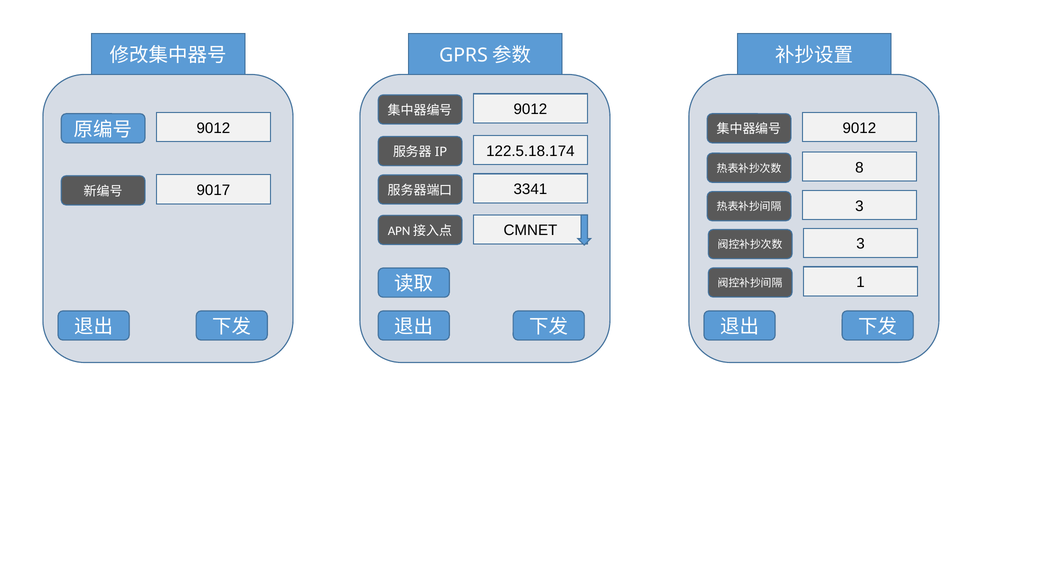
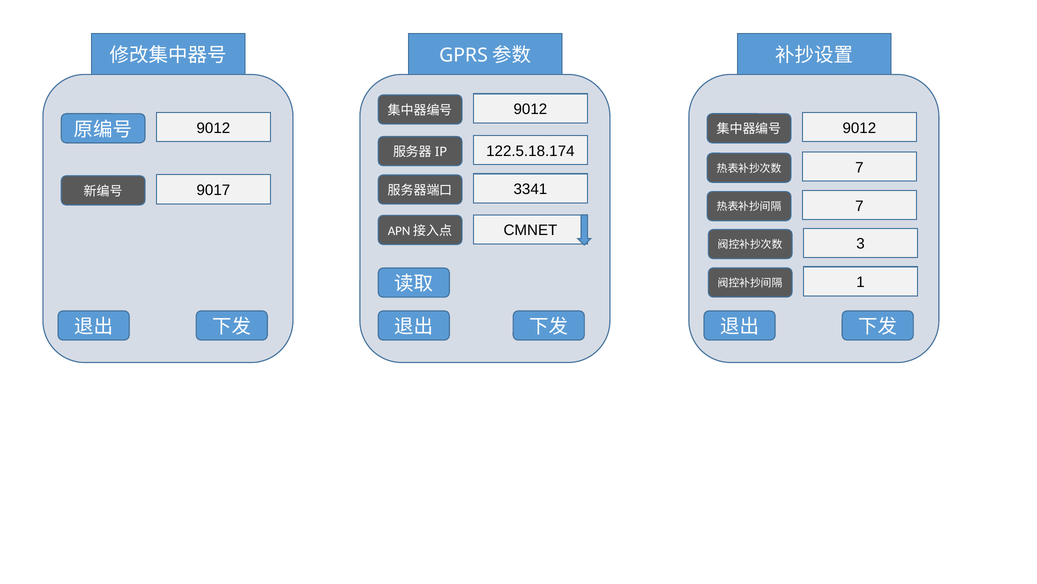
8: 8 -> 7 (859, 167)
3: 3 -> 7 (859, 206)
